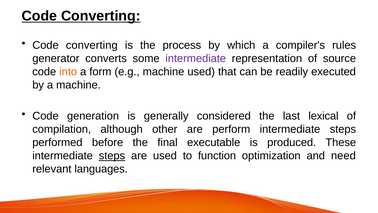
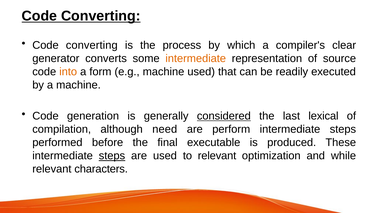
rules: rules -> clear (344, 45)
intermediate colour: purple -> orange (196, 58)
considered underline: none -> present (224, 116)
other: other -> need (165, 129)
to function: function -> relevant (217, 156)
need: need -> while (343, 156)
languages: languages -> characters (101, 169)
